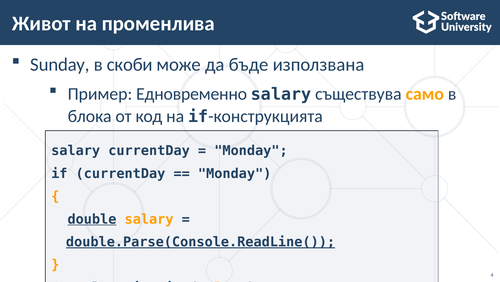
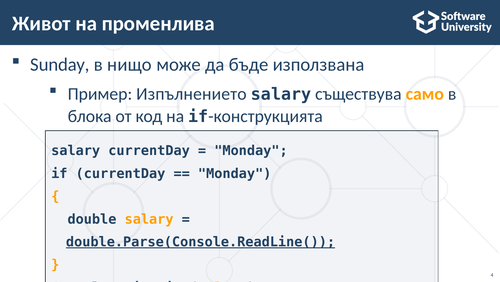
скоби: скоби -> нищо (130, 65)
Едновременно: Едновременно -> Изпълнението (191, 94)
double underline: present -> none (92, 219)
